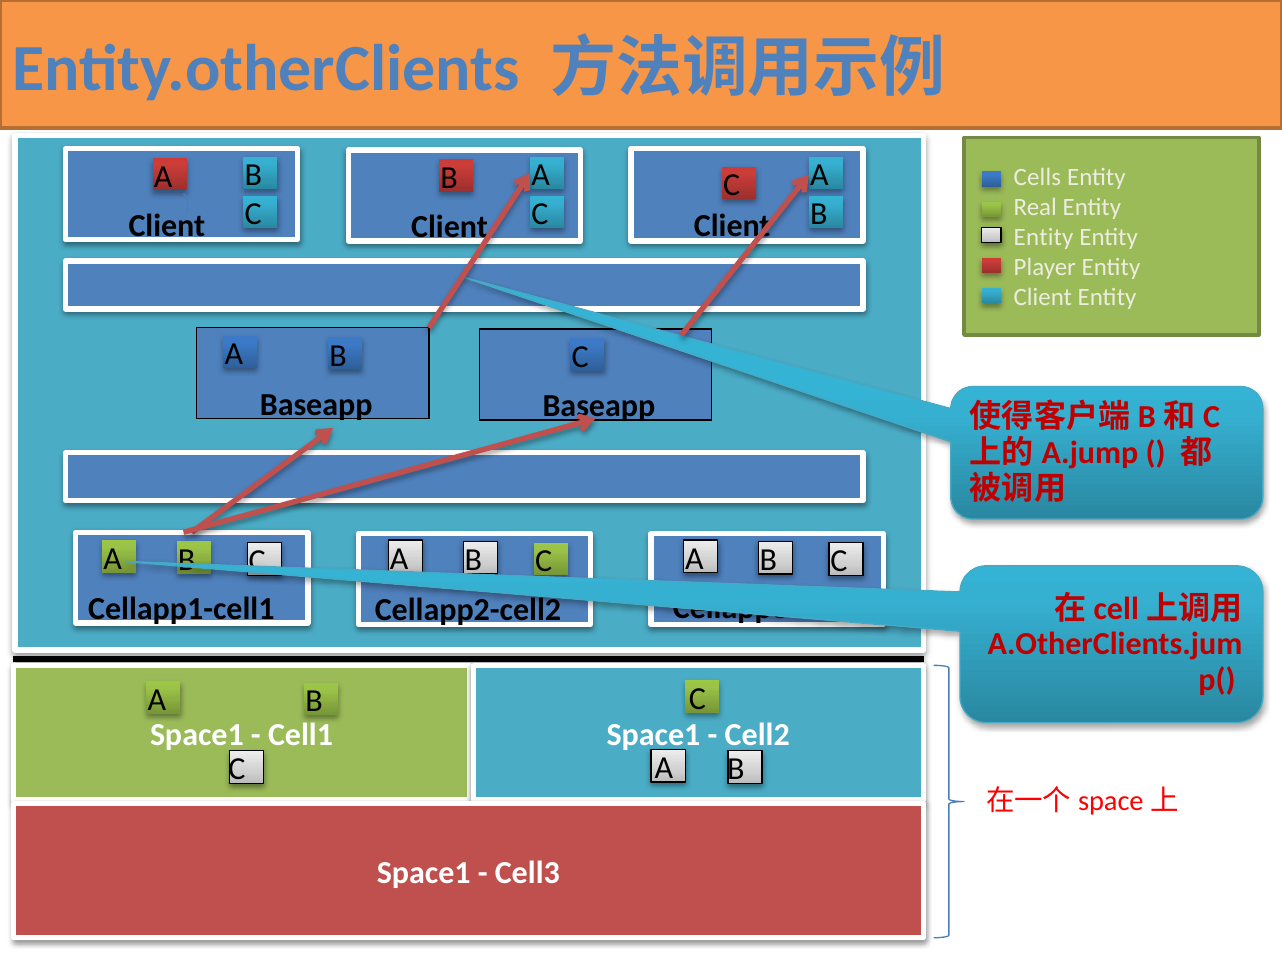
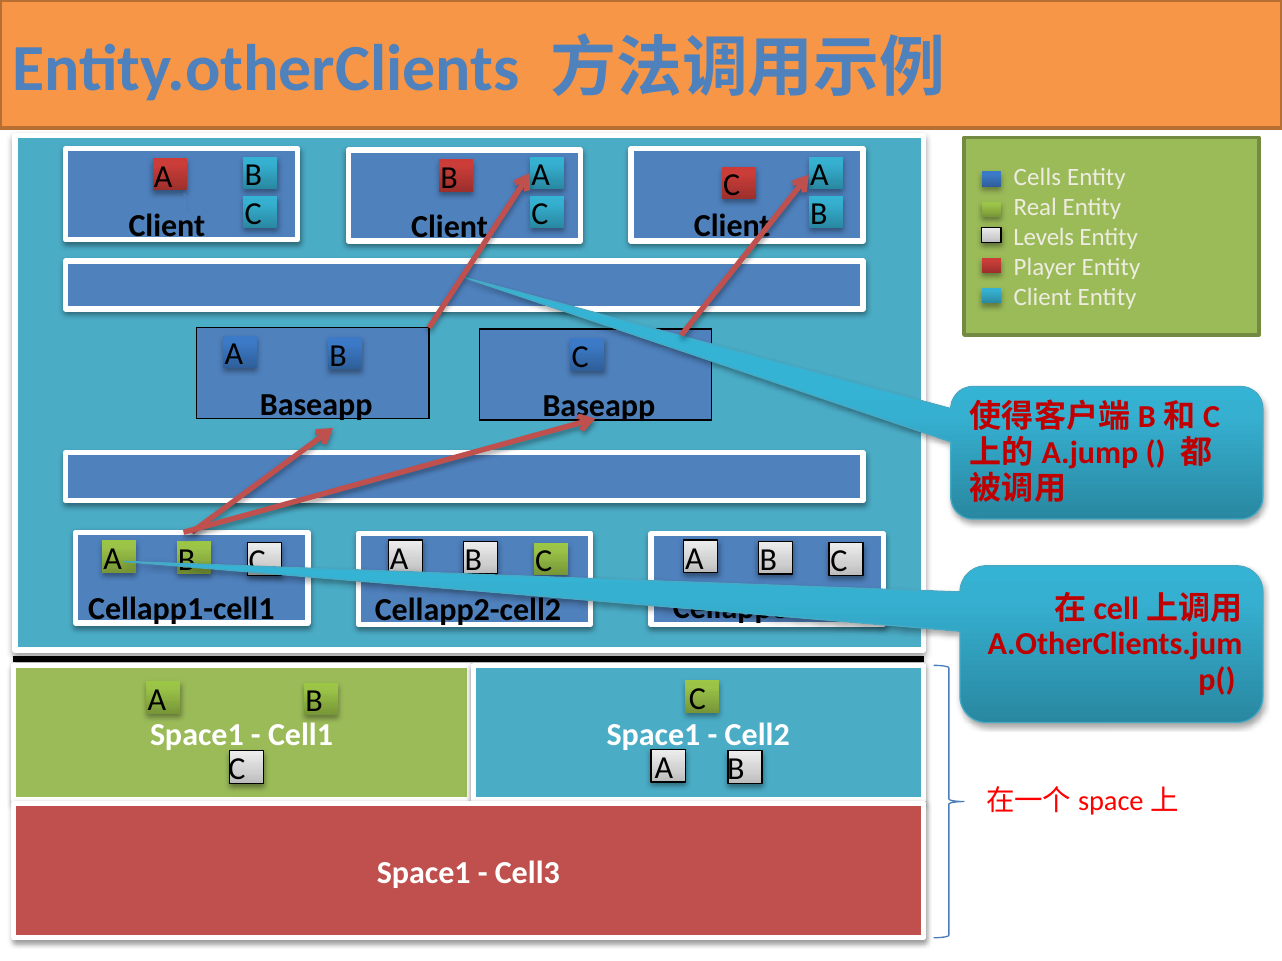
Entity: Entity -> Levels (1044, 237)
